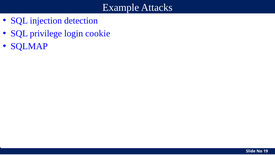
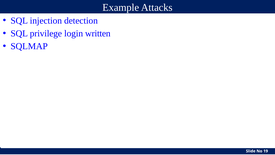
cookie: cookie -> written (98, 33)
